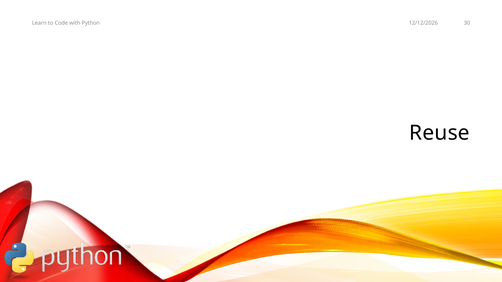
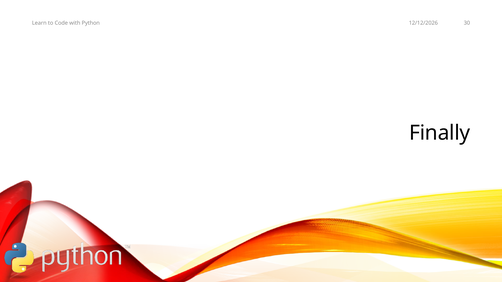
Reuse: Reuse -> Finally (440, 133)
